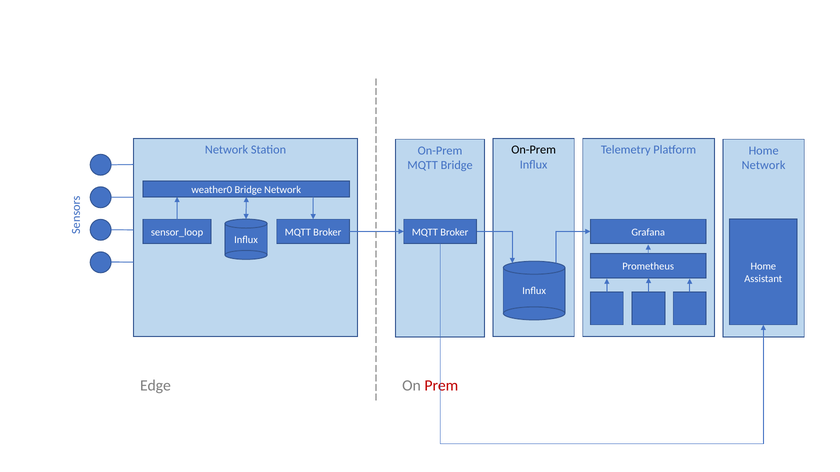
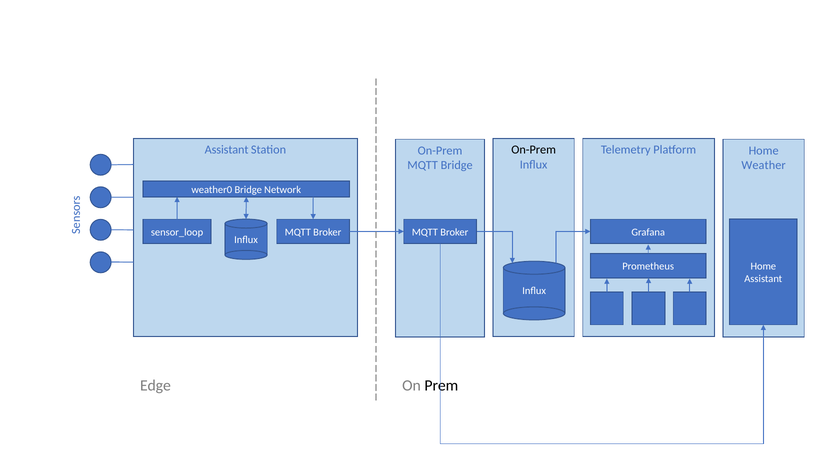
Network: Network -> Assistant (227, 150)
Network: Network -> Weather (764, 165)
Prem colour: red -> black (441, 386)
